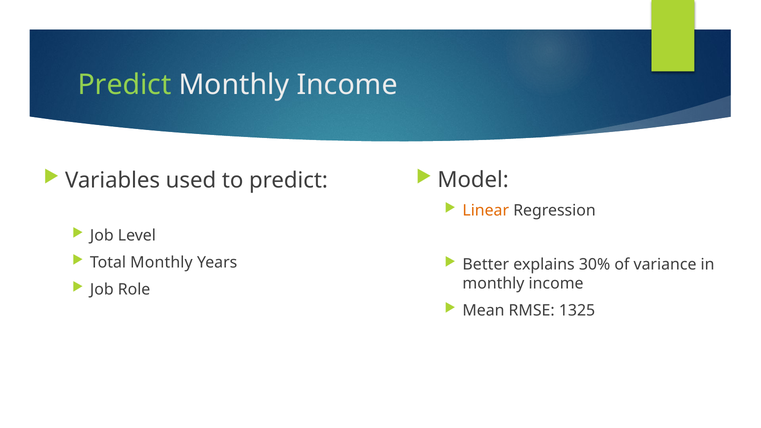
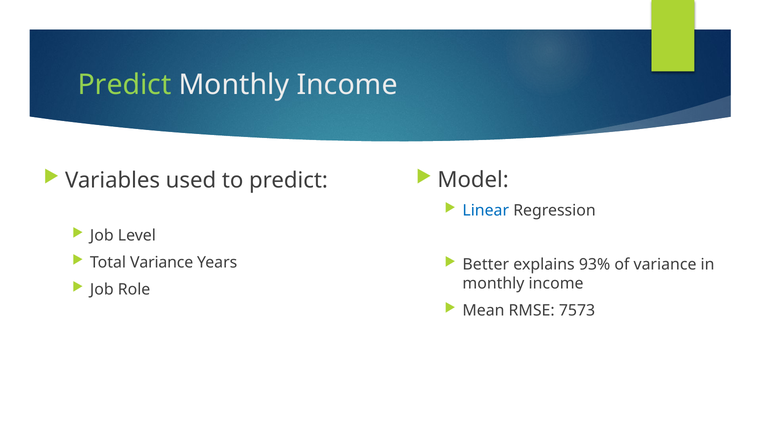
Linear colour: orange -> blue (486, 211)
Total Monthly: Monthly -> Variance (162, 263)
30%: 30% -> 93% (595, 264)
1325: 1325 -> 7573 (577, 311)
